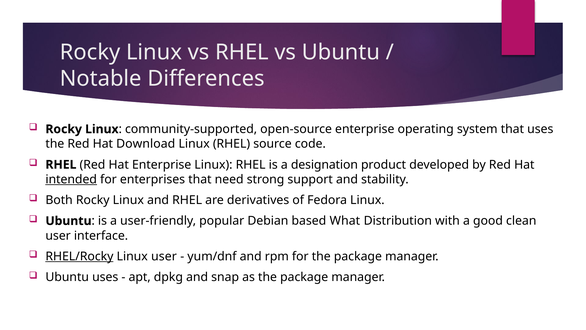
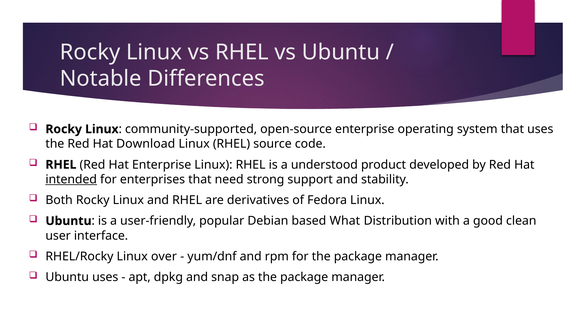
designation: designation -> understood (324, 164)
RHEL/Rocky underline: present -> none (79, 256)
Linux user: user -> over (164, 256)
